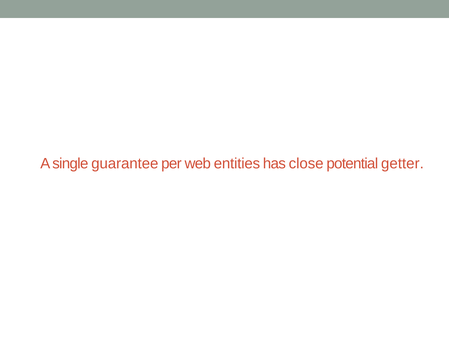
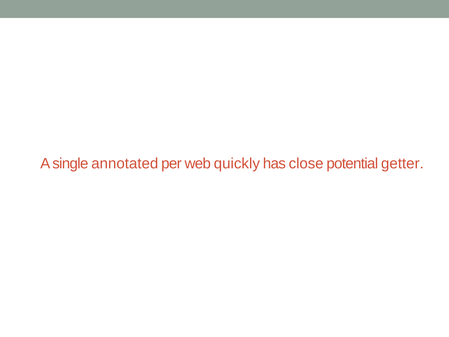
guarantee: guarantee -> annotated (125, 164)
entities: entities -> quickly (237, 164)
